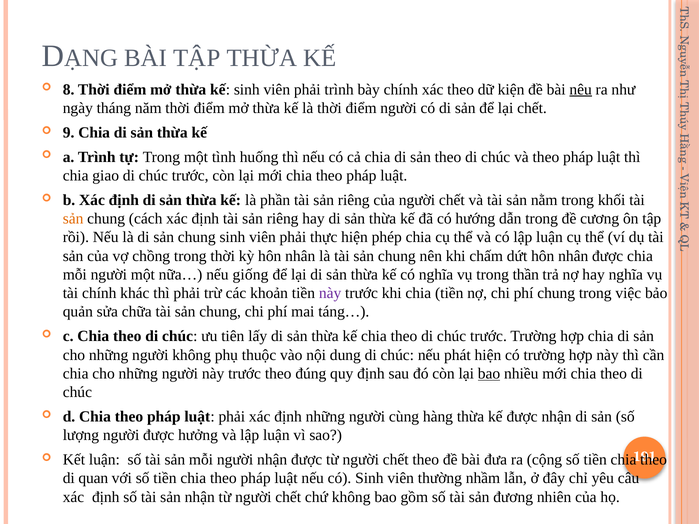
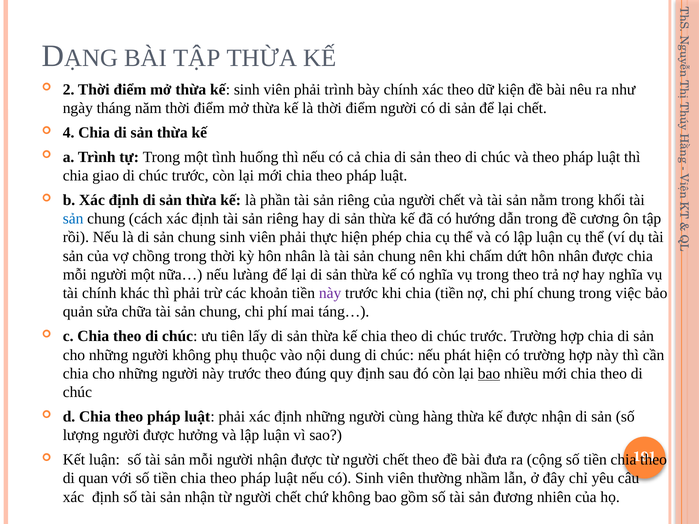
8: 8 -> 2 (69, 90)
nêu underline: present -> none (581, 90)
9: 9 -> 4 (69, 133)
sản colour: orange -> blue (73, 219)
giống: giống -> lưàng (251, 275)
trong thần: thần -> theo (526, 275)
